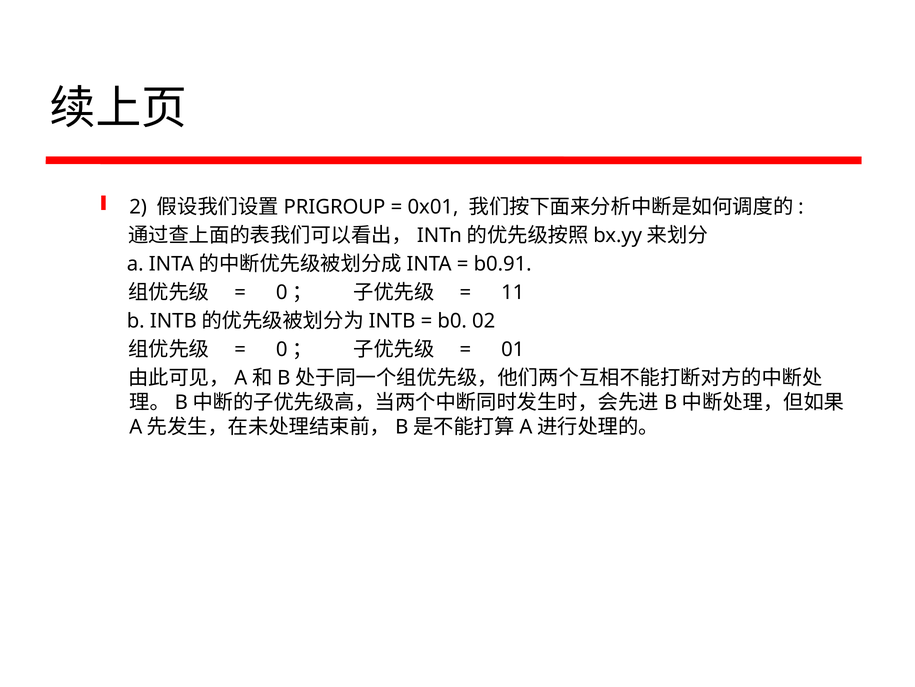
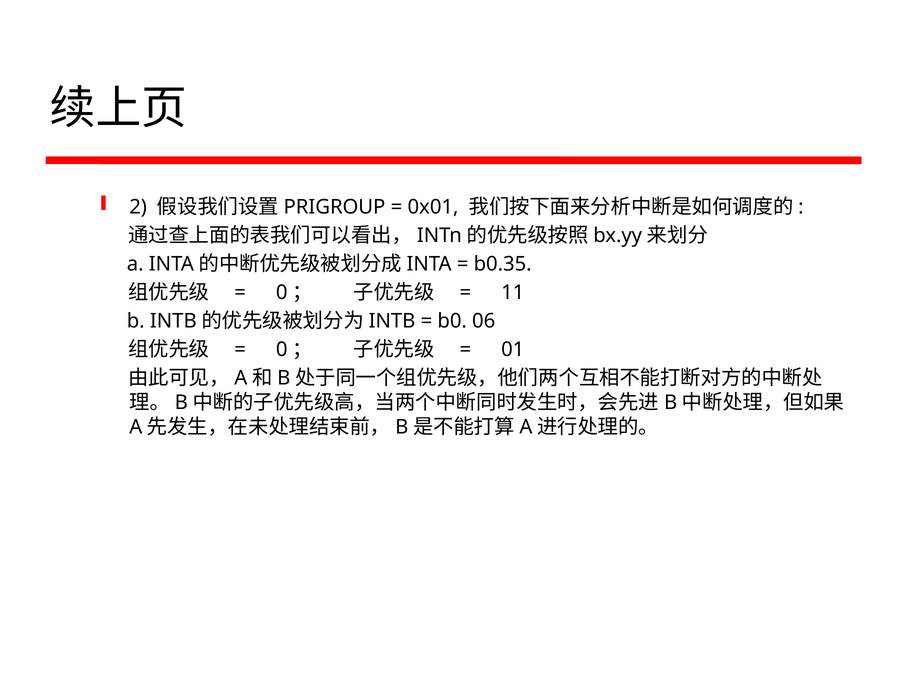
b0.91: b0.91 -> b0.35 (503, 264)
02: 02 -> 06 (484, 321)
